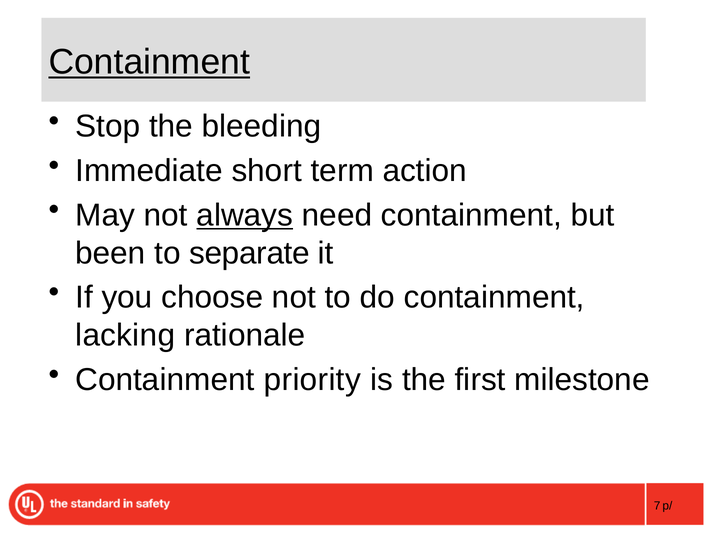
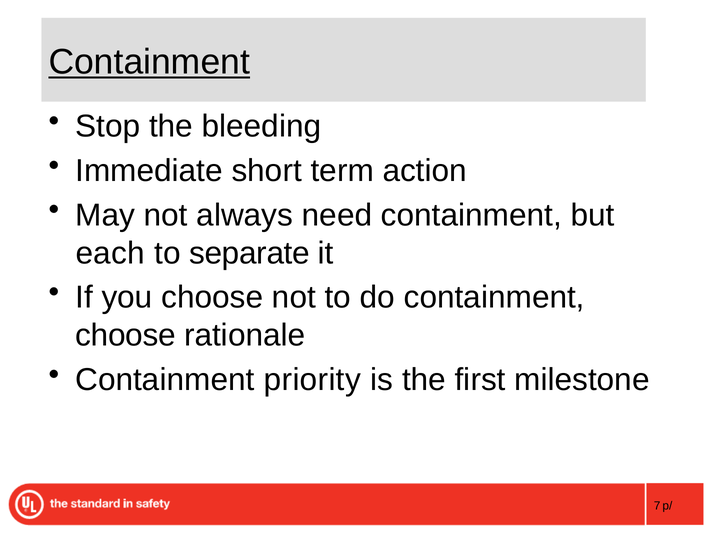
always underline: present -> none (245, 215)
been: been -> each (110, 253)
lacking: lacking -> choose (125, 335)
